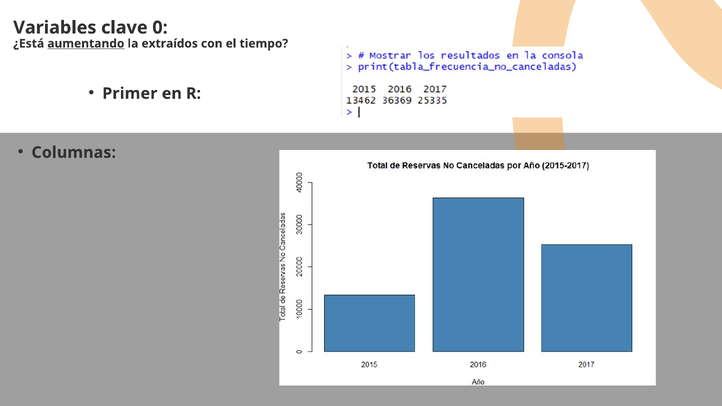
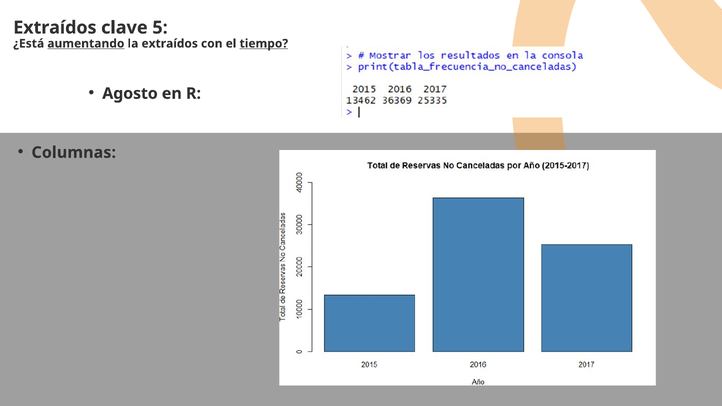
Variables: Variables -> Extraídos (55, 28)
0: 0 -> 5 (160, 28)
tiempo underline: none -> present (264, 44)
Primer: Primer -> Agosto (130, 94)
